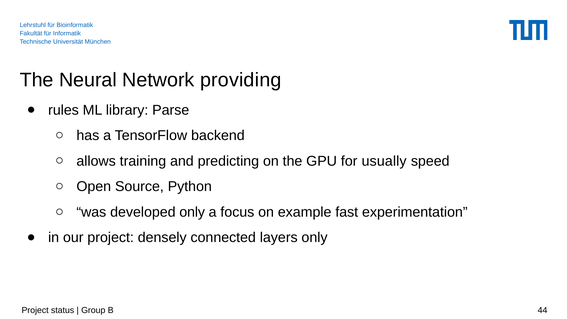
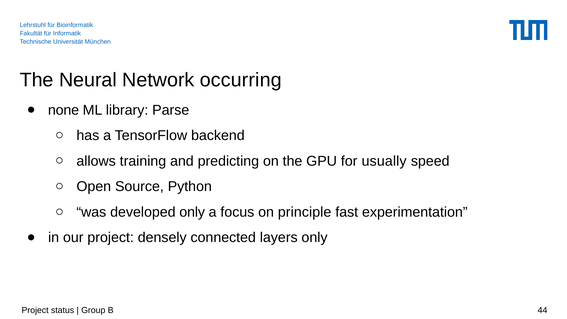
providing: providing -> occurring (241, 80)
rules: rules -> none (64, 110)
example: example -> principle (305, 212)
